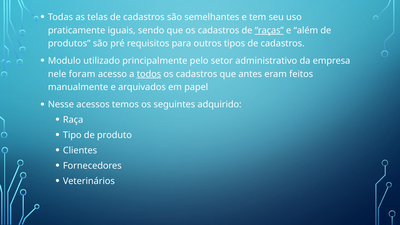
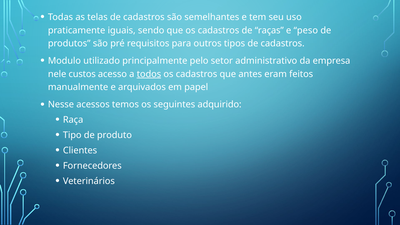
raças underline: present -> none (269, 30)
além: além -> peso (306, 30)
foram: foram -> custos (82, 74)
